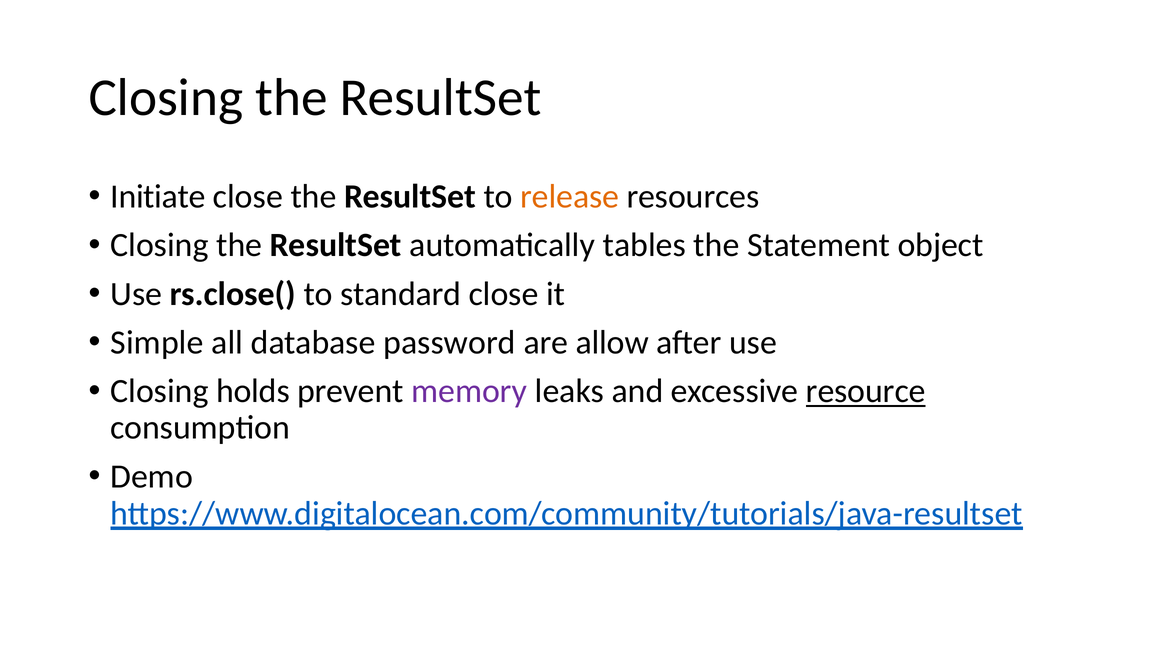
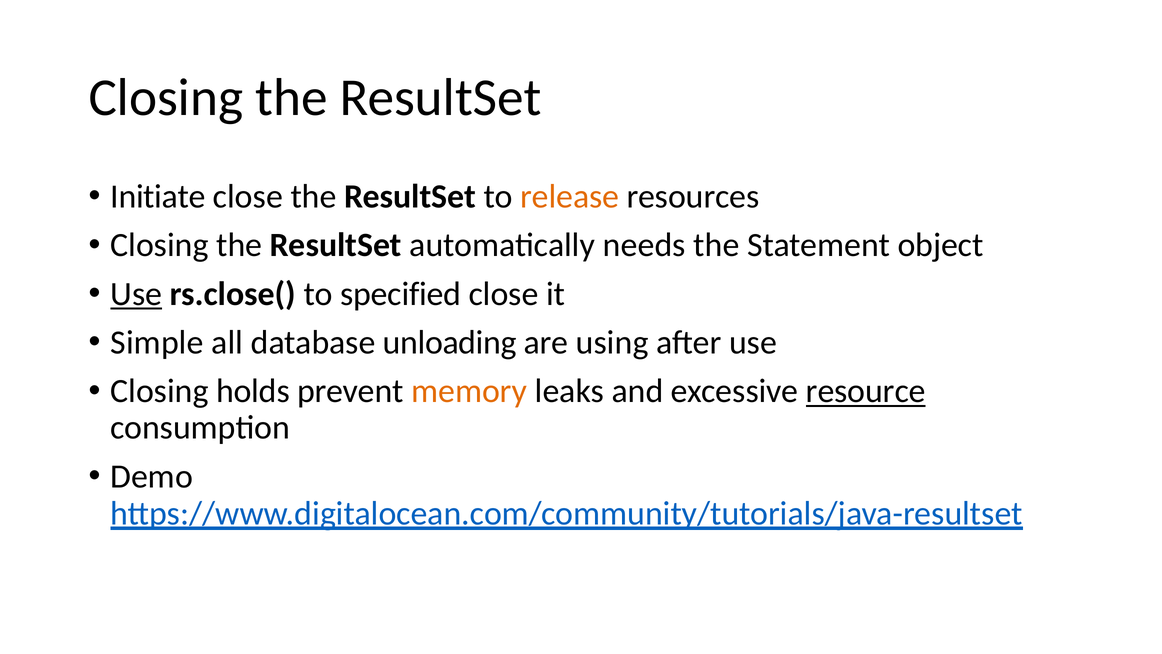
tables: tables -> needs (644, 245)
Use underline: none -> present (136, 294)
standard: standard -> specified (401, 294)
password: password -> unloading (450, 342)
allow: allow -> using (612, 342)
memory colour: purple -> orange (469, 391)
